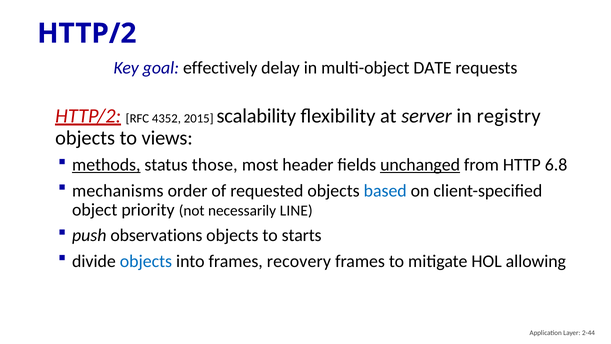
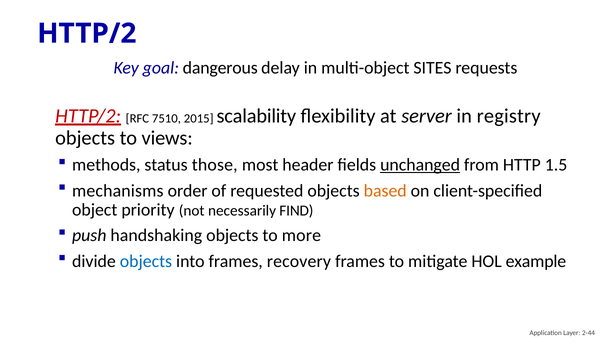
effectively: effectively -> dangerous (220, 68)
DATE: DATE -> SITES (432, 68)
4352: 4352 -> 7510 (166, 118)
methods underline: present -> none (106, 165)
6.8: 6.8 -> 1.5 (556, 165)
based colour: blue -> orange (385, 190)
LINE: LINE -> FIND (296, 211)
observations: observations -> handshaking (156, 235)
starts: starts -> more (301, 235)
allowing: allowing -> example (536, 261)
